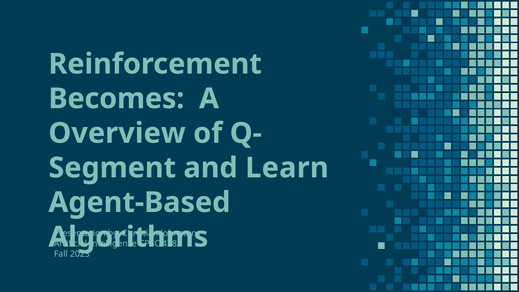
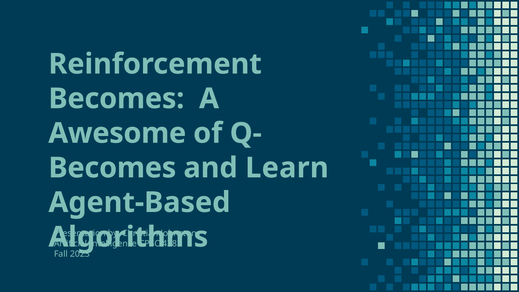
Overview: Overview -> Awesome (117, 133)
Segment: Segment -> Becomes (112, 168)
